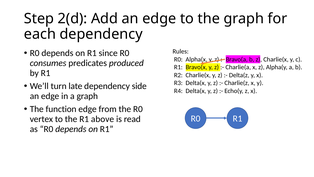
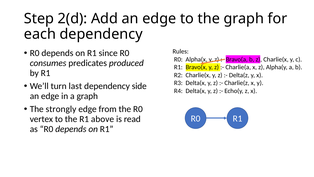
late: late -> last (75, 86)
function: function -> strongly (61, 109)
